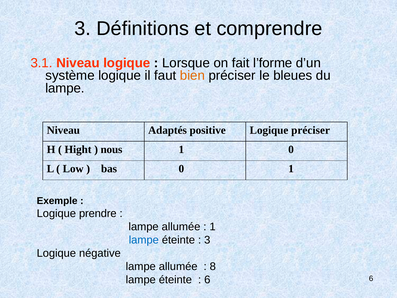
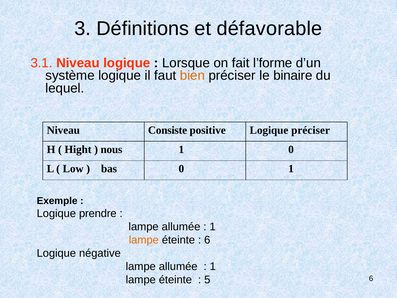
comprendre: comprendre -> défavorable (269, 29)
bleues: bleues -> binaire (293, 76)
lampe: lampe -> lequel (65, 88)
Adaptés: Adaptés -> Consiste (168, 130)
lampe colour: blue -> orange (144, 240)
3: 3 -> 6 (207, 240)
8: 8 -> 1 (213, 266)
6: 6 -> 5 (207, 280)
